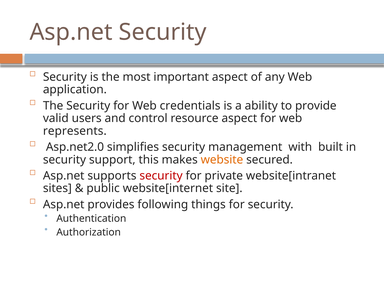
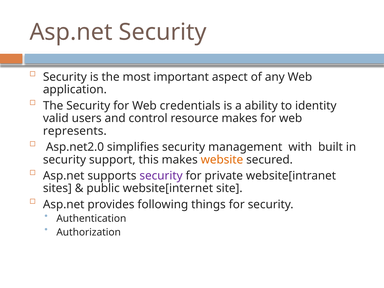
provide: provide -> identity (316, 106)
resource aspect: aspect -> makes (239, 118)
security colour: red -> purple (161, 176)
